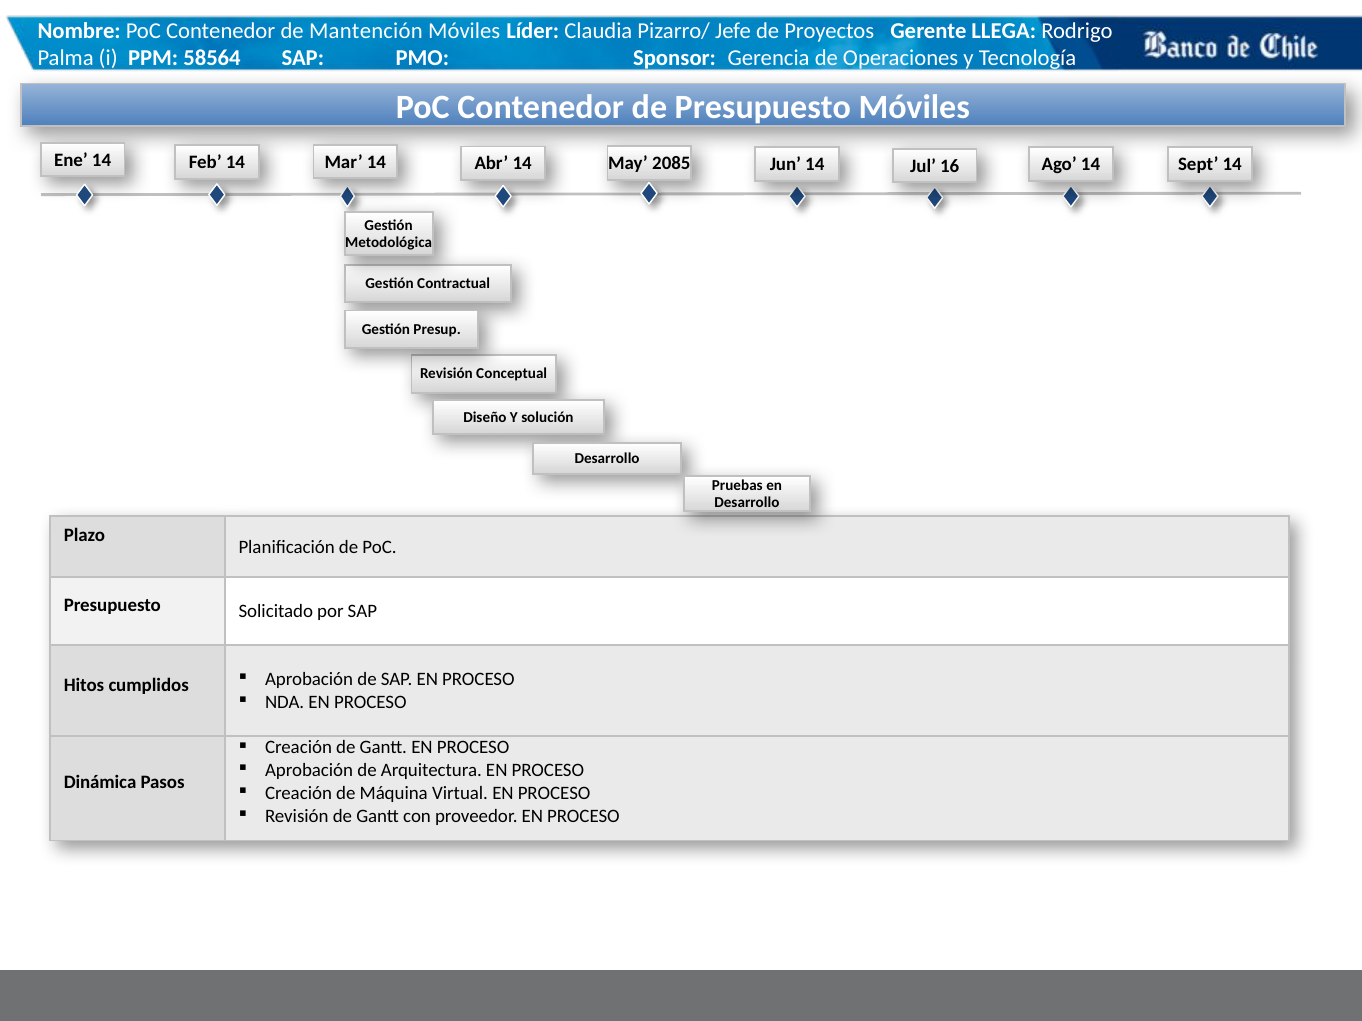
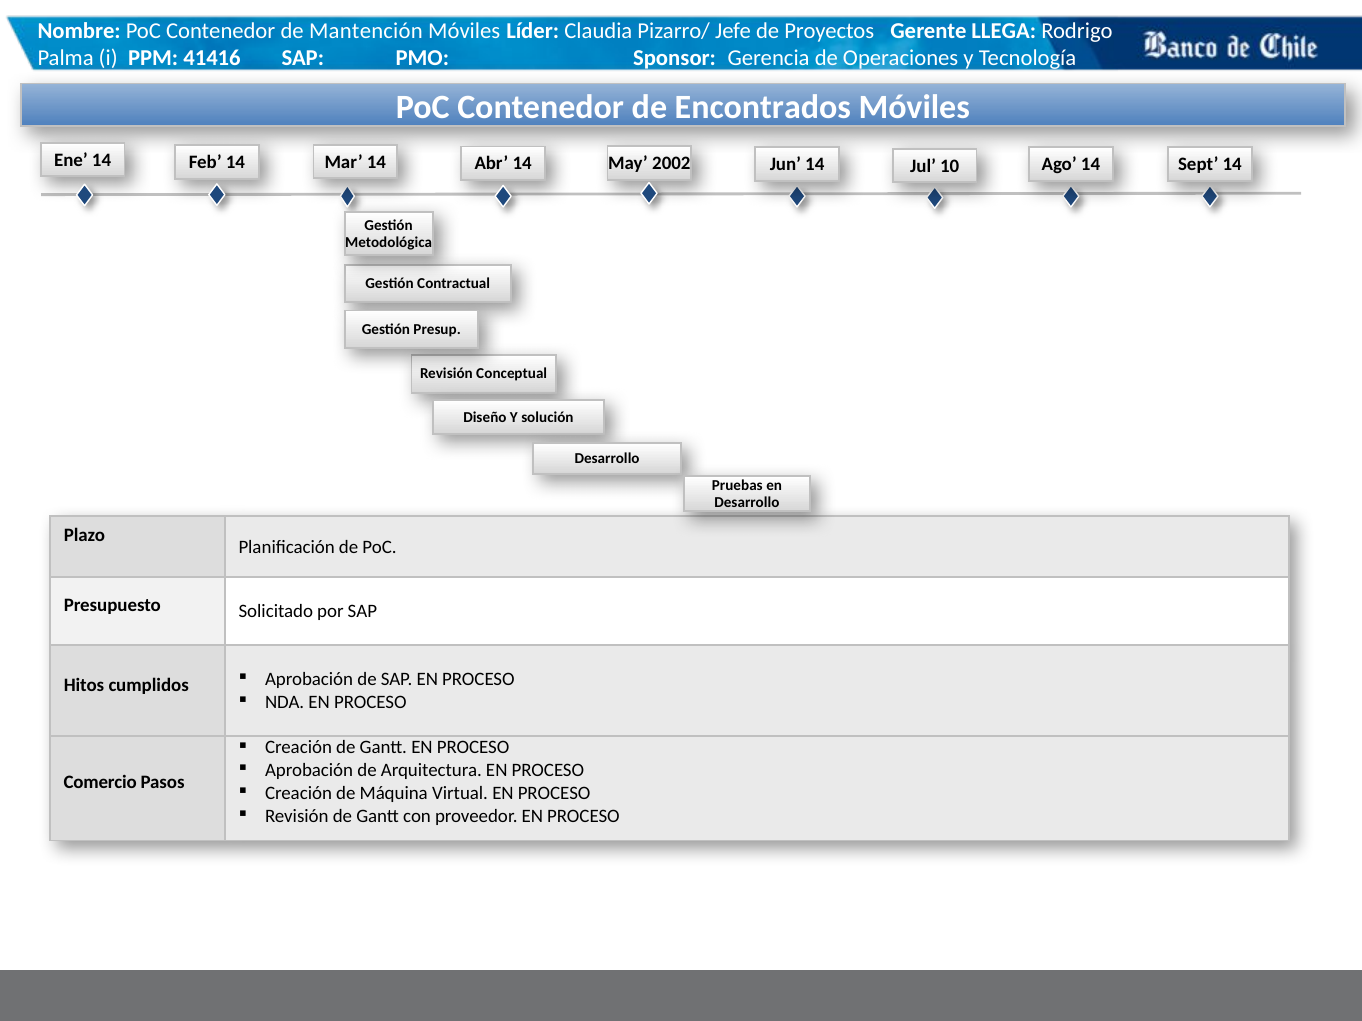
58564: 58564 -> 41416 (212, 58)
de Presupuesto: Presupuesto -> Encontrados (763, 107)
2085: 2085 -> 2002 (671, 163)
16: 16 -> 10 (950, 166)
Dinámica: Dinámica -> Comercio (100, 783)
